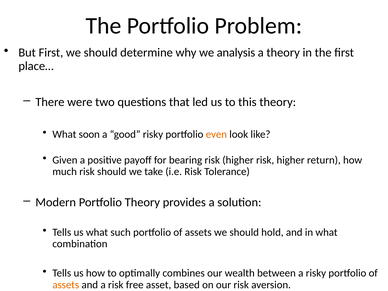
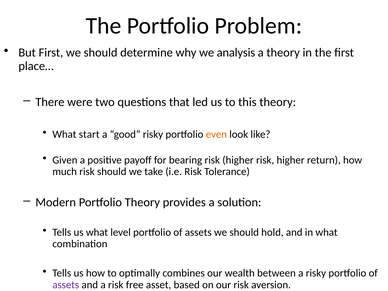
soon: soon -> start (89, 134)
such: such -> level (121, 232)
assets colour: orange -> purple (66, 285)
